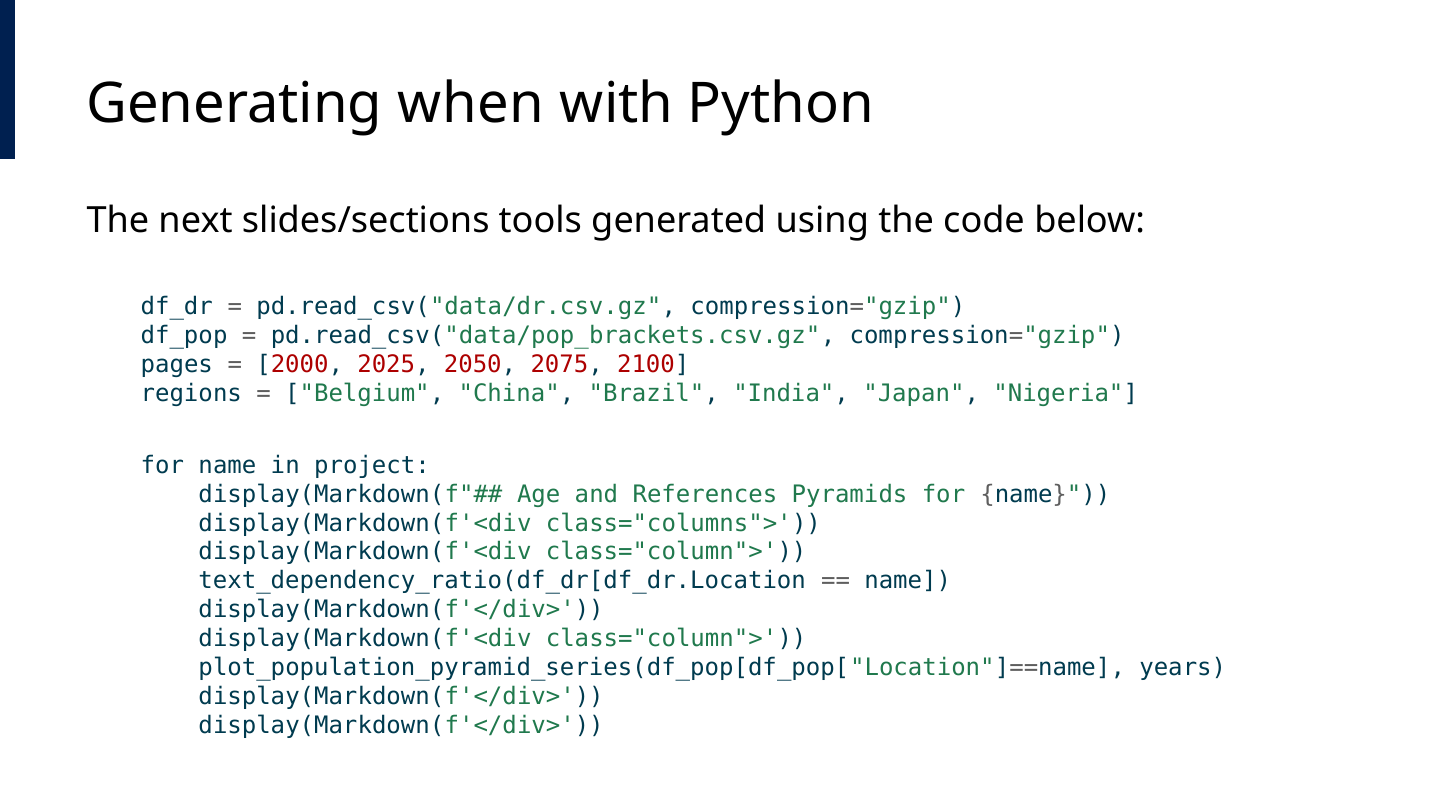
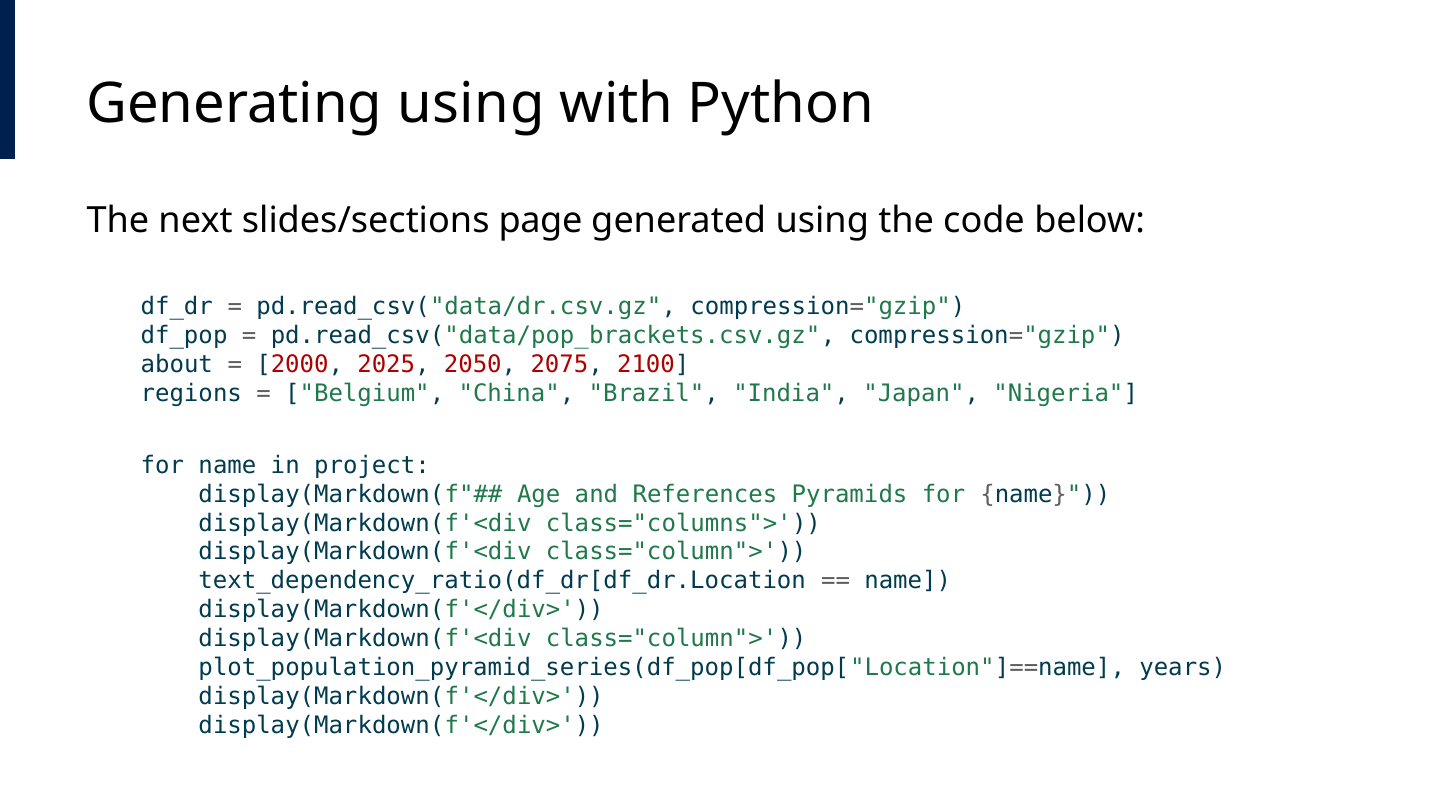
Generating when: when -> using (471, 104)
tools: tools -> page (540, 221)
pages: pages -> about (177, 364)
